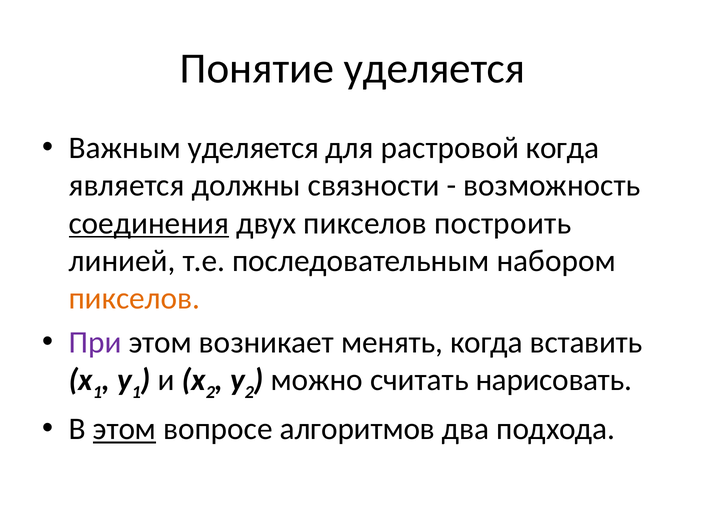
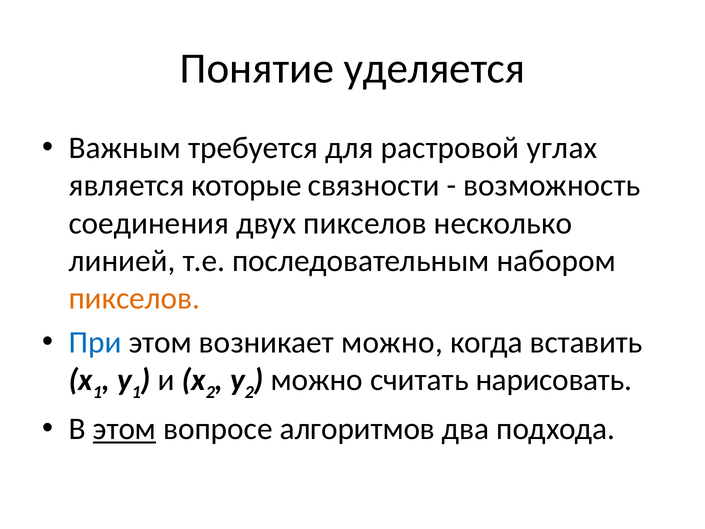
Важным уделяется: уделяется -> требуется (253, 148)
растровой когда: когда -> углах (562, 148)
должны: должны -> которые (246, 186)
соединения underline: present -> none (149, 223)
построить: построить -> несколько (503, 223)
При colour: purple -> blue (95, 342)
возникает менять: менять -> можно (392, 342)
